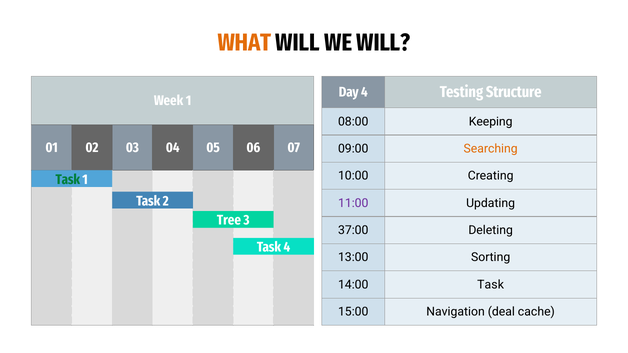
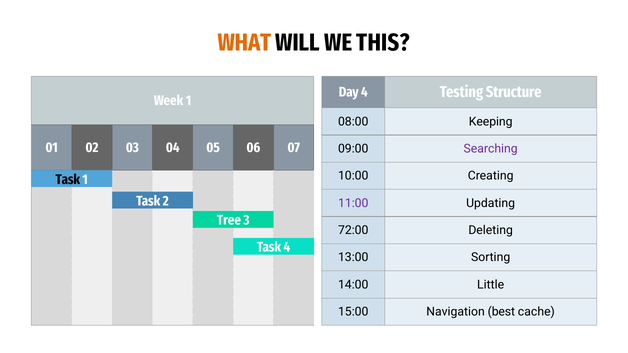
WE WILL: WILL -> THIS (383, 43)
Searching colour: orange -> purple (491, 149)
Task colour: green -> black (68, 180)
37:00: 37:00 -> 72:00 (353, 230)
14:00 Task: Task -> Little (491, 285)
deal: deal -> best (501, 312)
